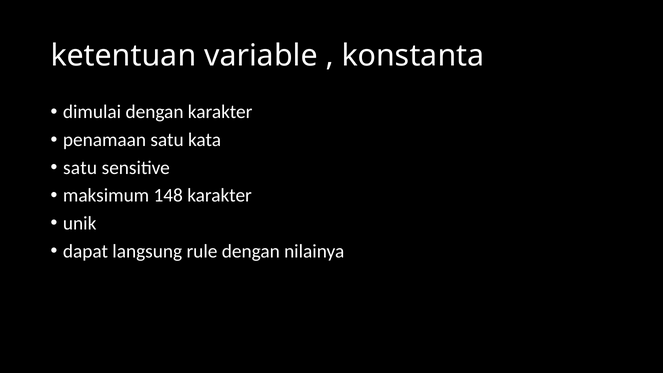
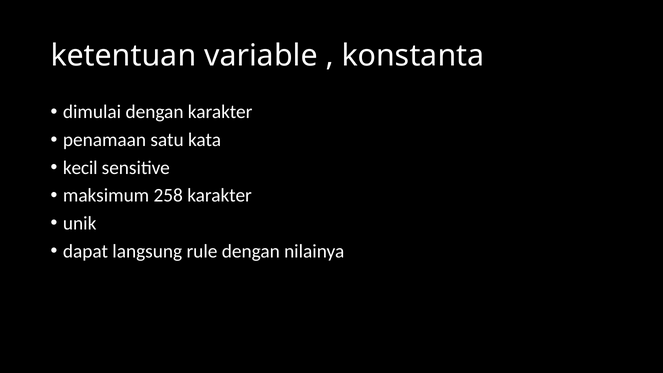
satu: satu -> kecil (80, 168)
148: 148 -> 258 (168, 195)
